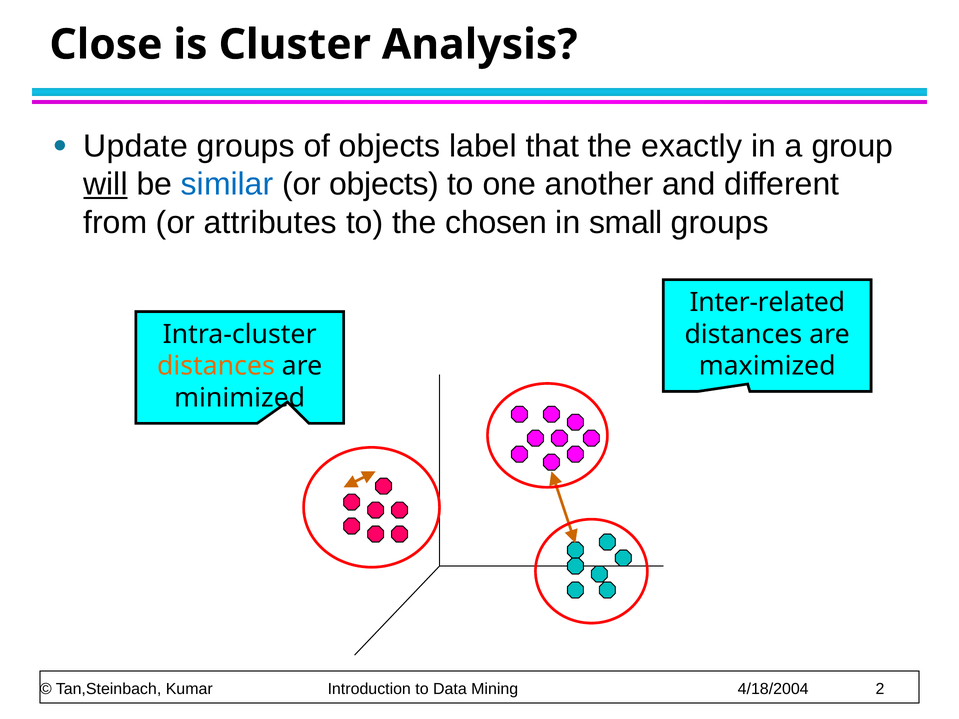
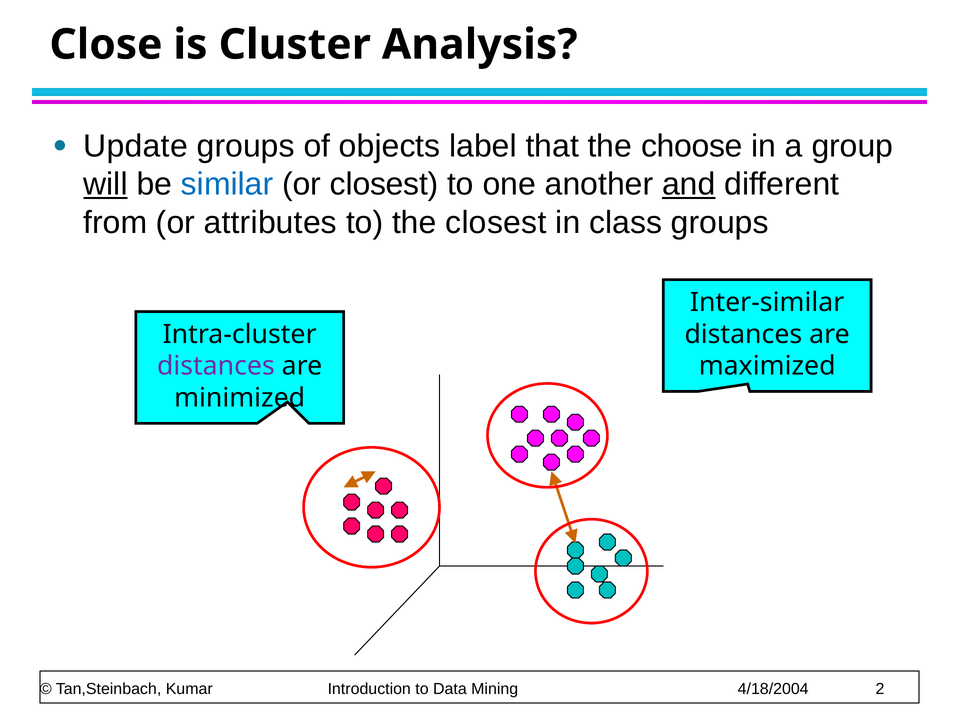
exactly: exactly -> choose (692, 146)
or objects: objects -> closest (384, 184)
and underline: none -> present (689, 184)
the chosen: chosen -> closest (496, 223)
small: small -> class (626, 223)
Inter-related: Inter-related -> Inter-similar (767, 302)
distances colour: orange -> purple (216, 366)
